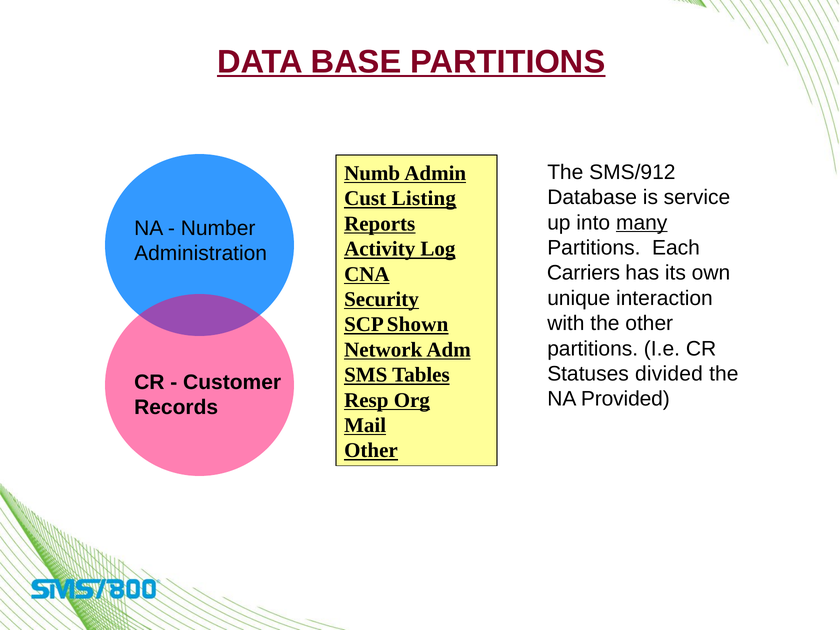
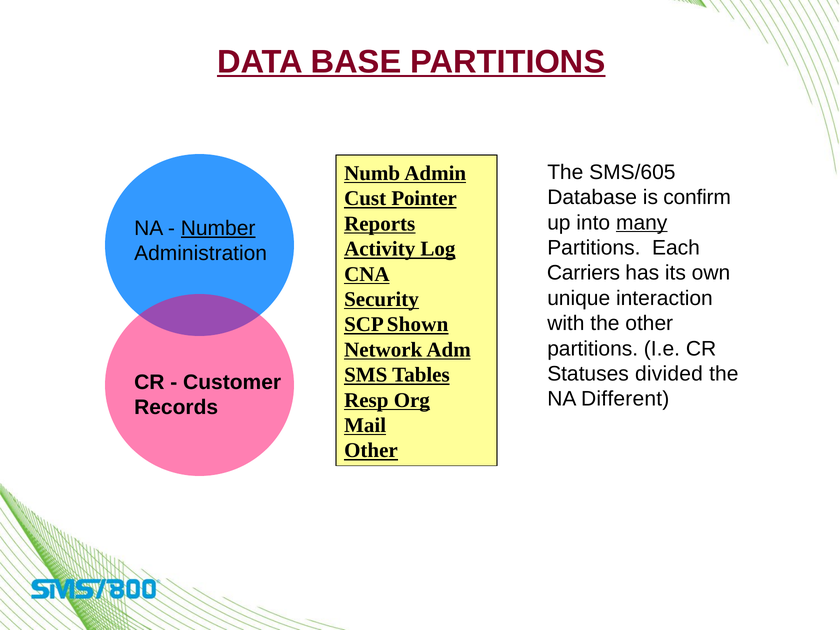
SMS/912: SMS/912 -> SMS/605 (632, 172)
service: service -> confirm (697, 197)
Listing: Listing -> Pointer (424, 199)
Number underline: none -> present (218, 228)
Provided: Provided -> Different (625, 399)
